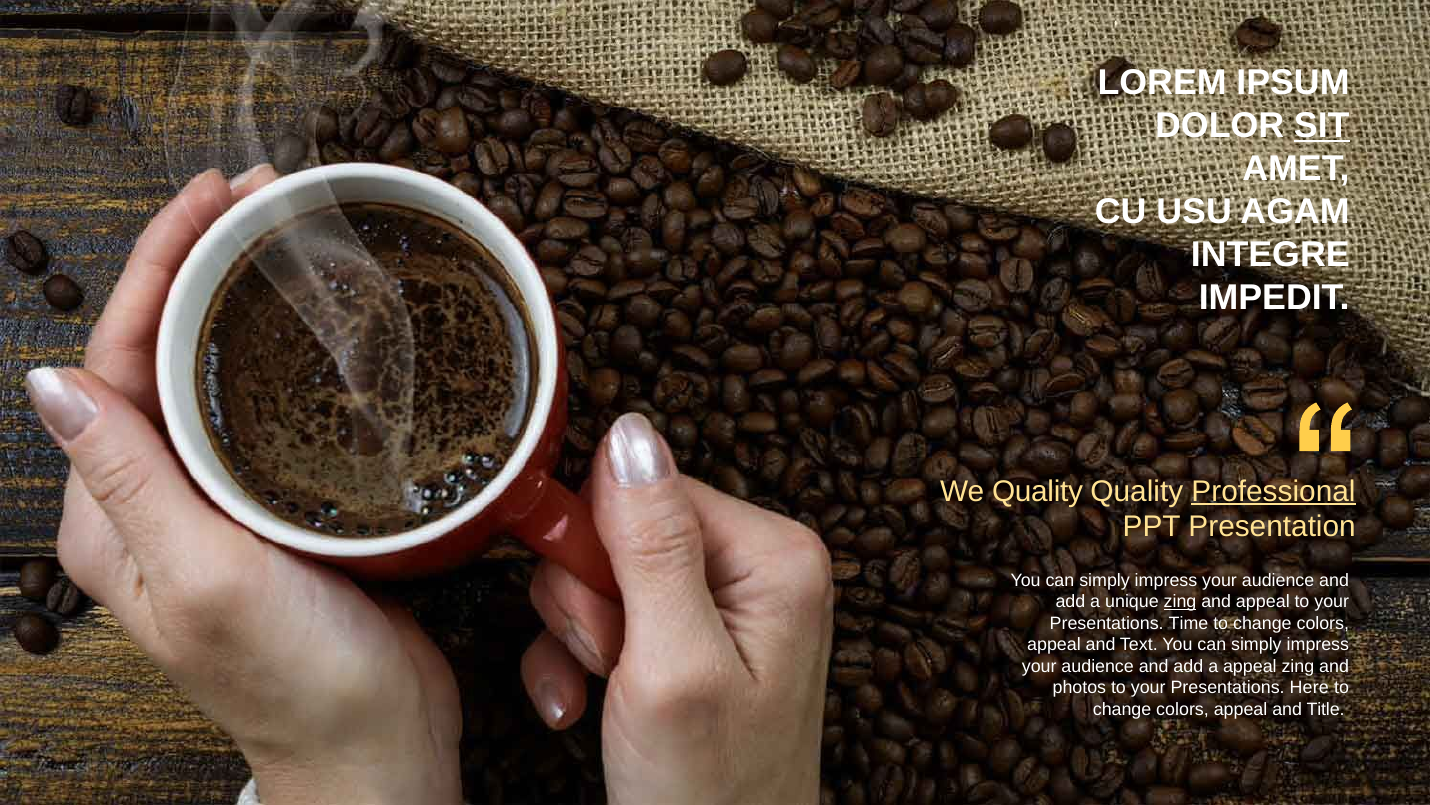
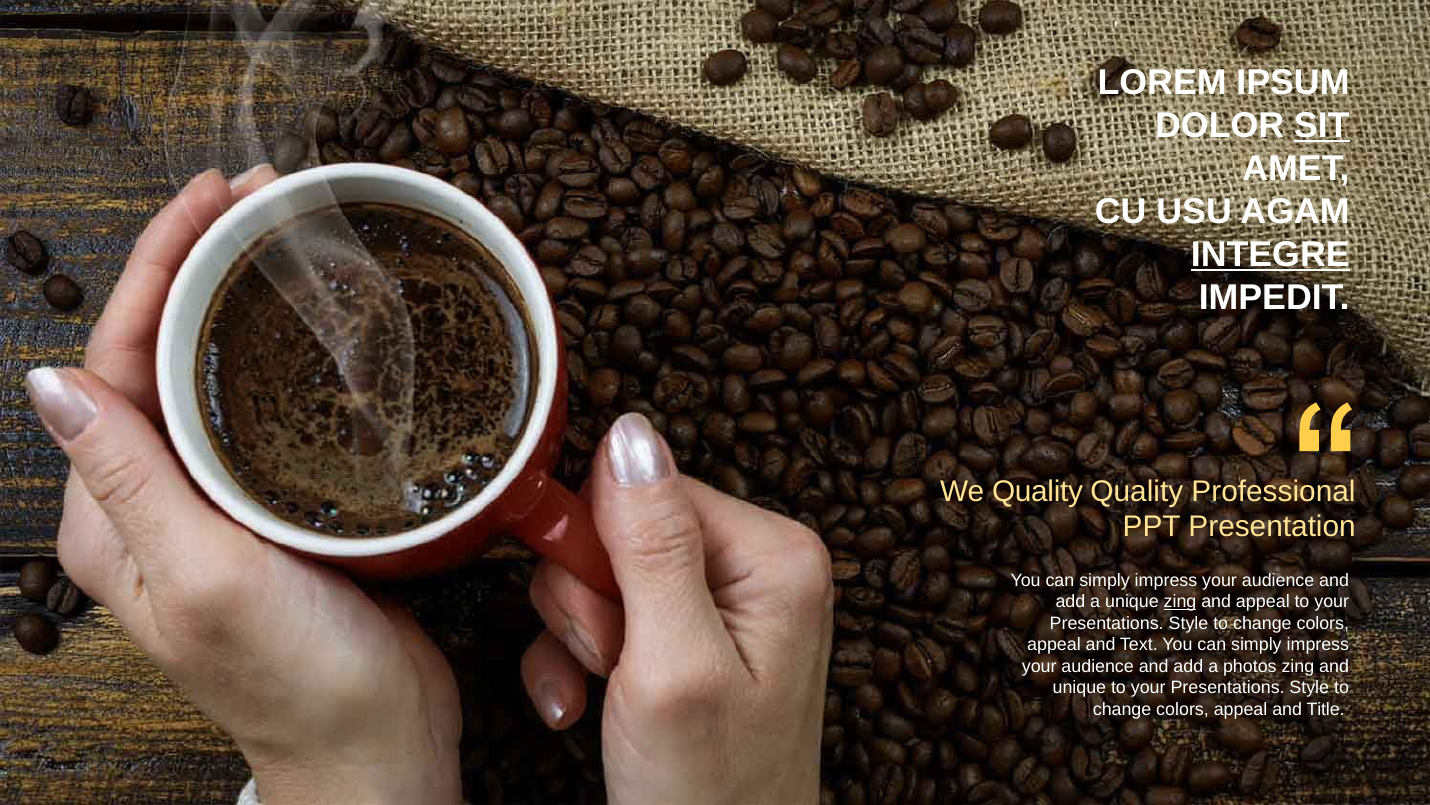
INTEGRE underline: none -> present (1270, 254)
Professional underline: present -> none (1274, 491)
Time: Time -> Style (1189, 623)
a appeal: appeal -> photos (1250, 666)
photos: photos -> unique (1079, 687)
Here: Here -> Style (1309, 687)
